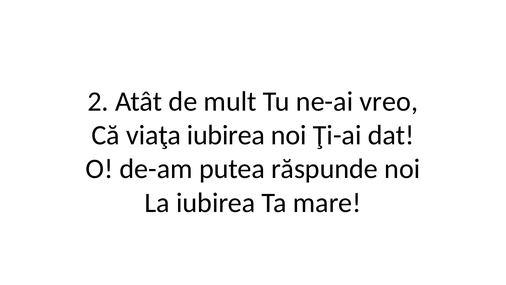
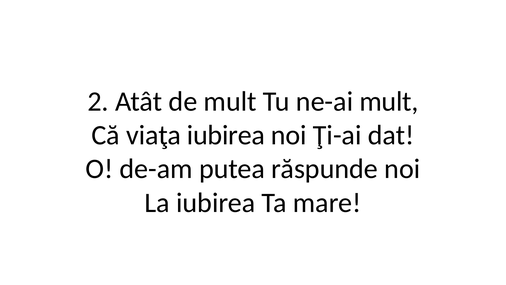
ne-ai vreo: vreo -> mult (389, 101)
